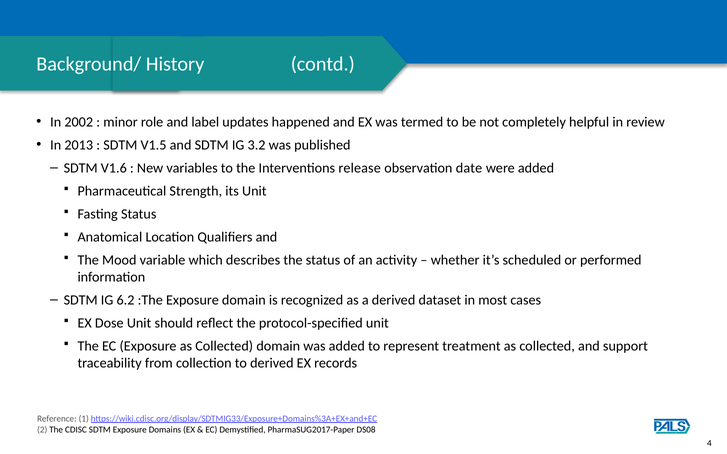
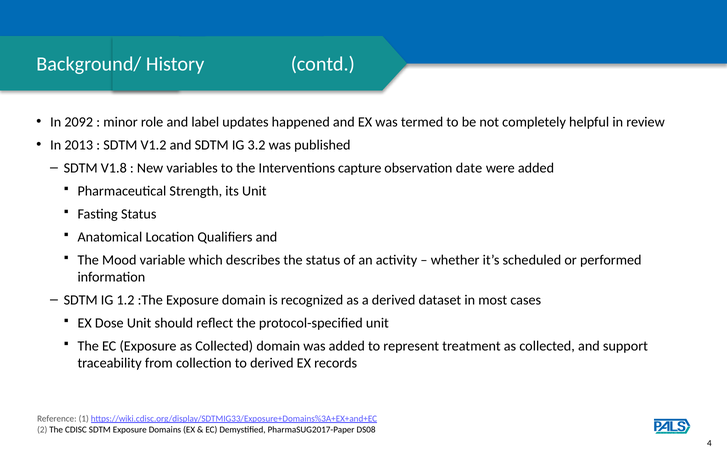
2002: 2002 -> 2092 (79, 122)
V1.5: V1.5 -> V1.2 (153, 145)
V1.6: V1.6 -> V1.8 (114, 168)
release: release -> capture (360, 168)
6.2: 6.2 -> 1.2 (125, 300)
